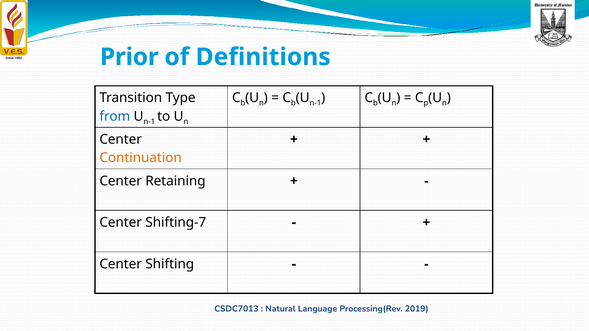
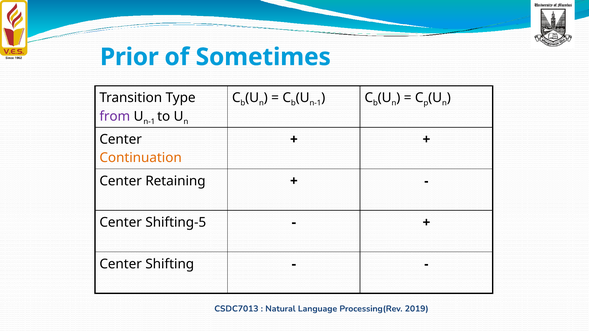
Definitions: Definitions -> Sometimes (263, 57)
from colour: blue -> purple (115, 116)
Shifting-7: Shifting-7 -> Shifting-5 (176, 223)
